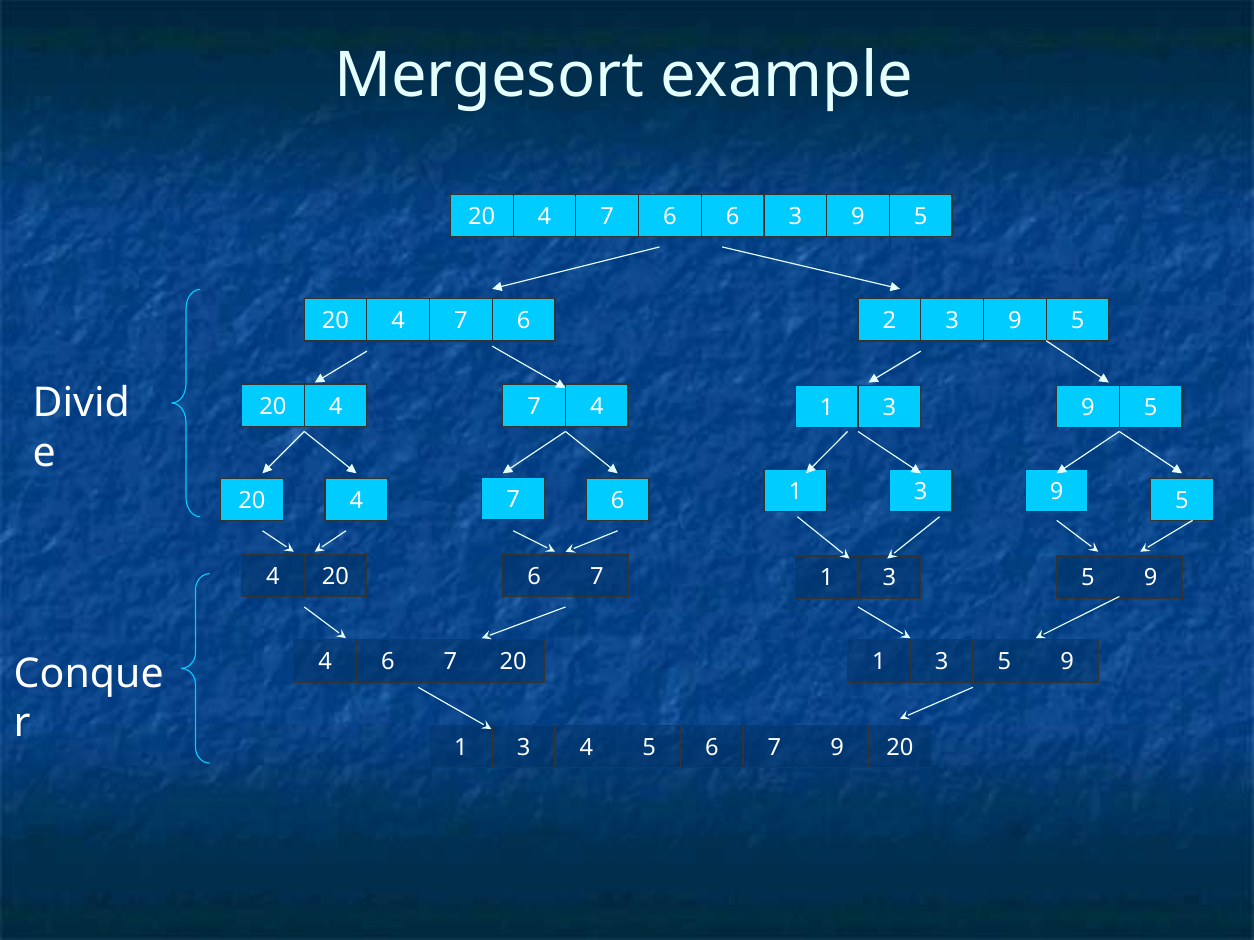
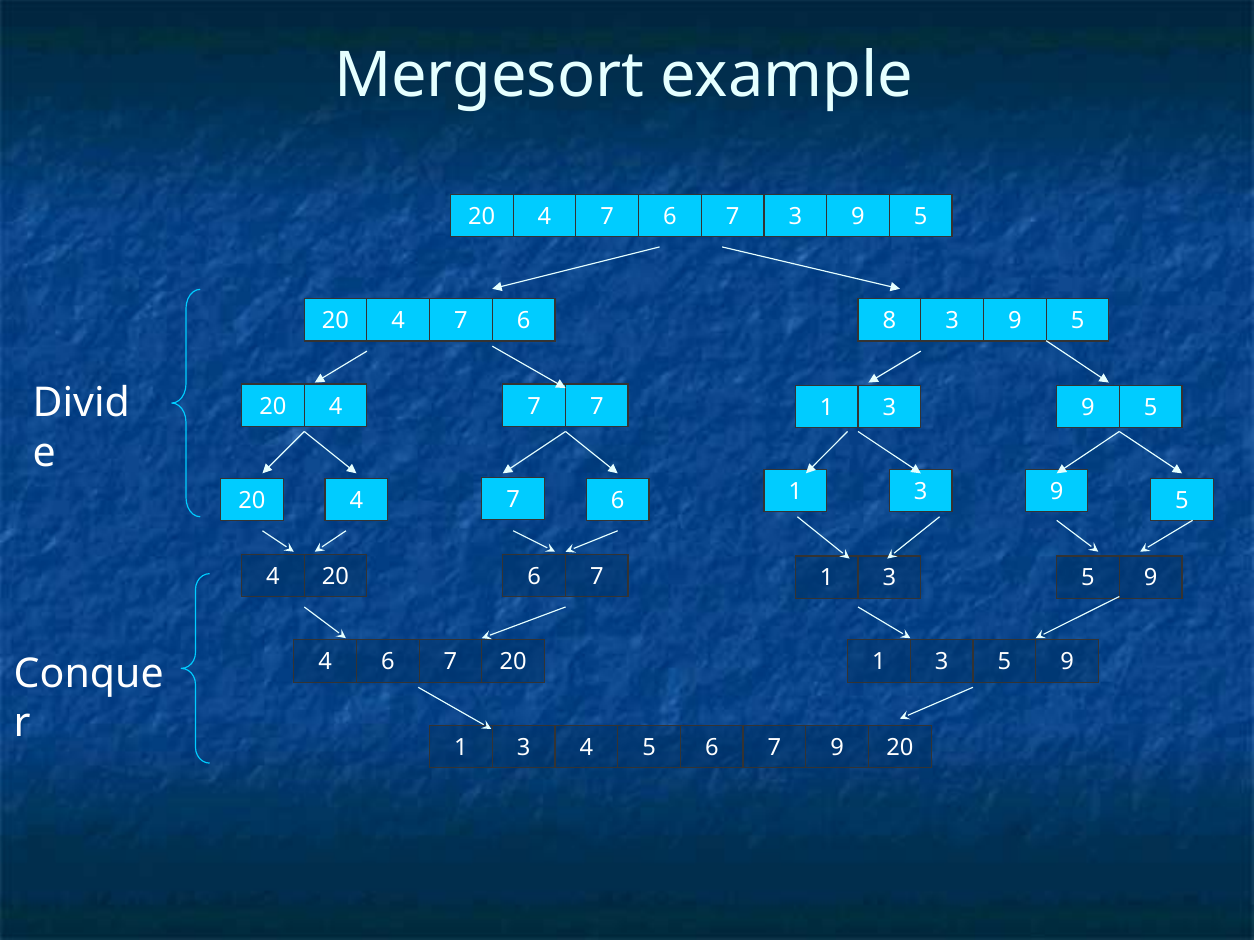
7 6 6: 6 -> 7 (733, 217)
2: 2 -> 8 (889, 321)
7 4: 4 -> 7 (597, 406)
